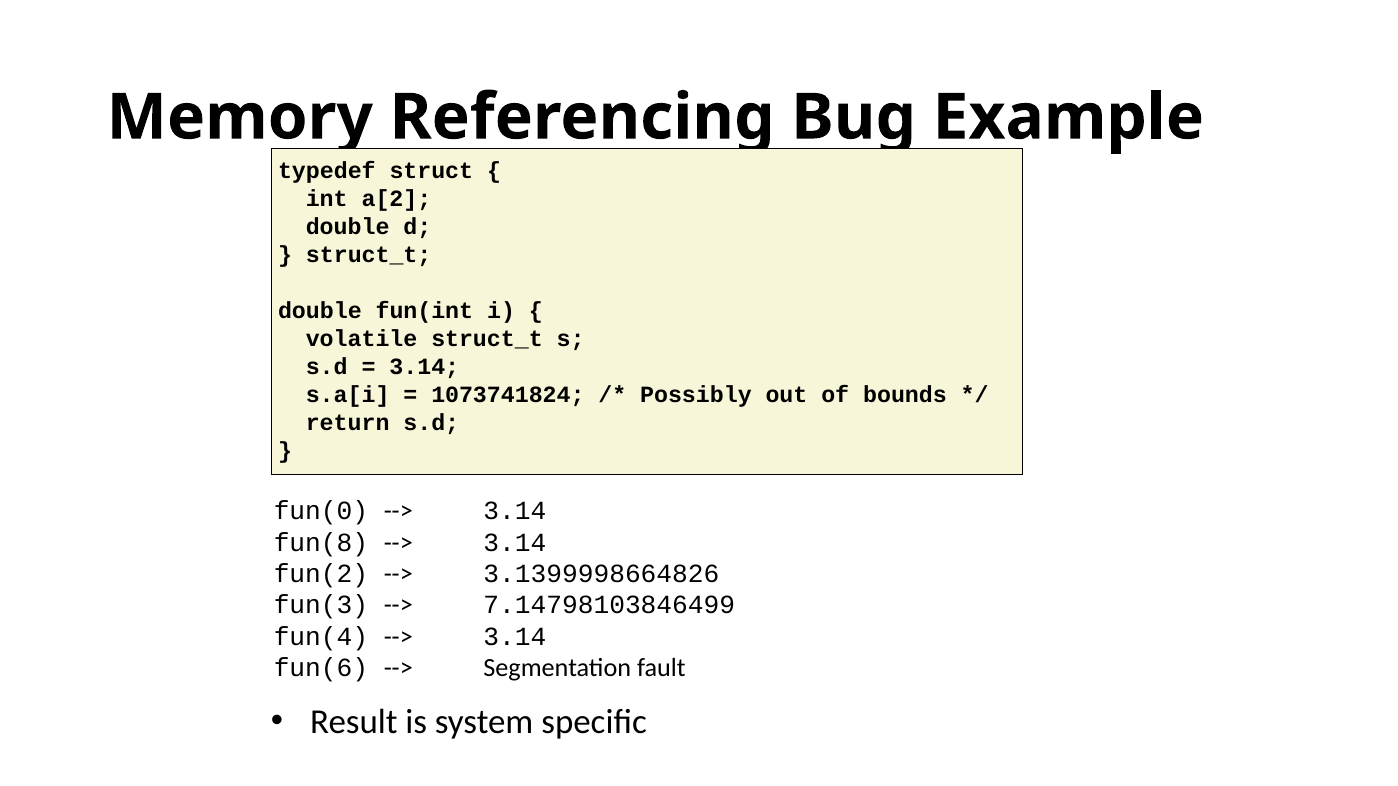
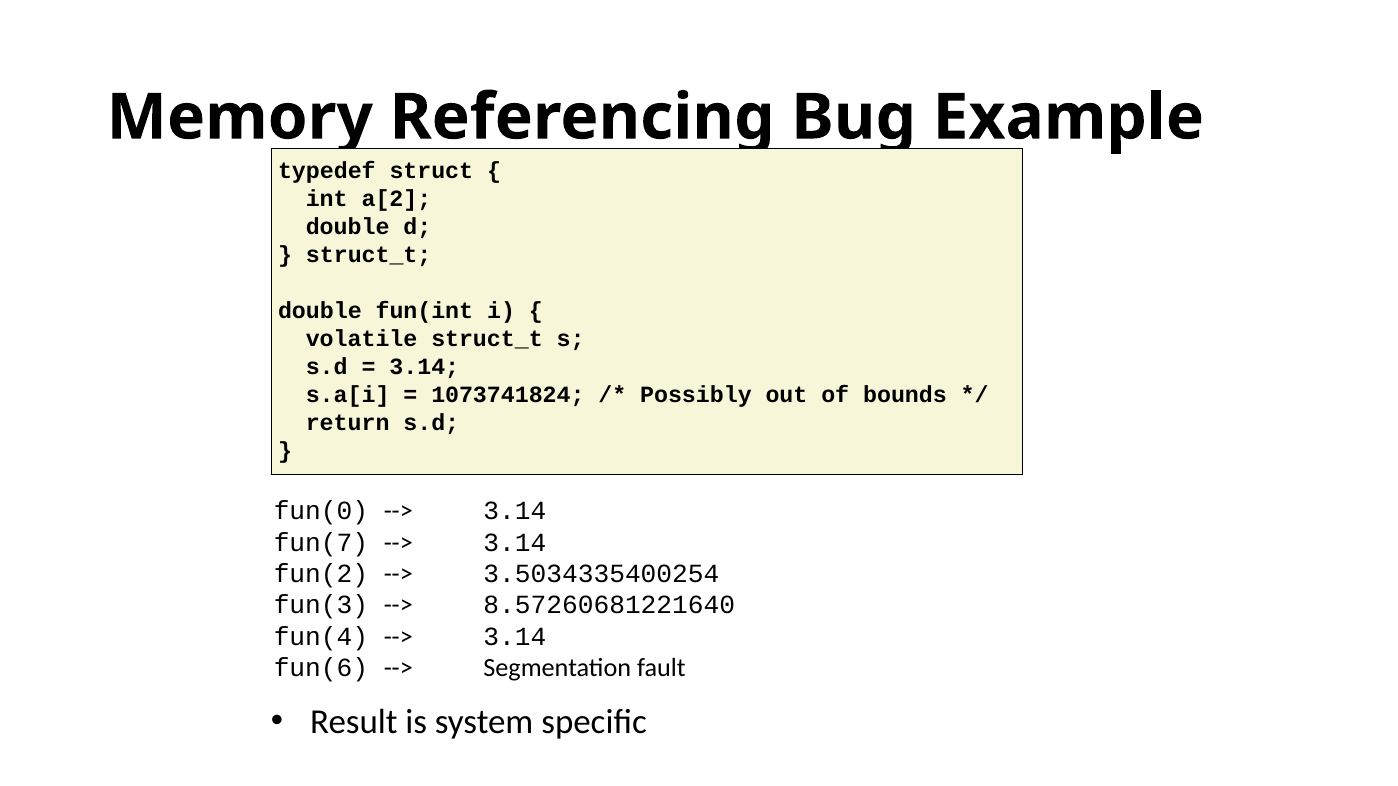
fun(8: fun(8 -> fun(7 (321, 543)
3.1399998664826: 3.1399998664826 -> 3.5034335400254 (601, 574)
7.14798103846499: 7.14798103846499 -> 8.57260681221640 (609, 606)
